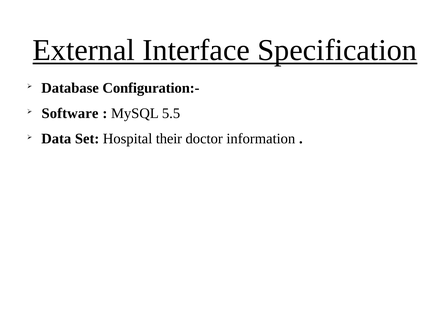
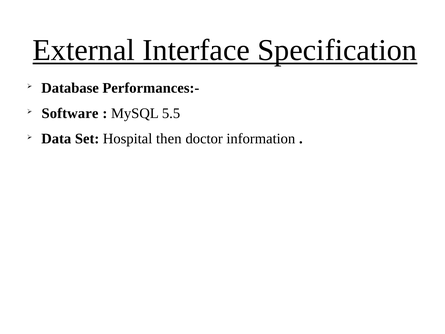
Configuration:-: Configuration:- -> Performances:- (151, 88)
their: their -> then (169, 139)
